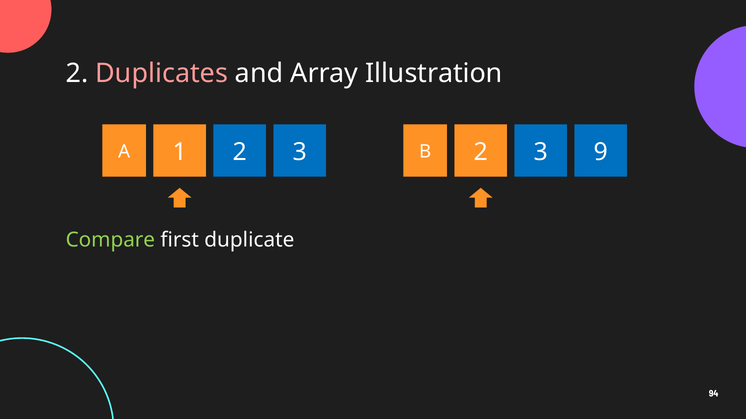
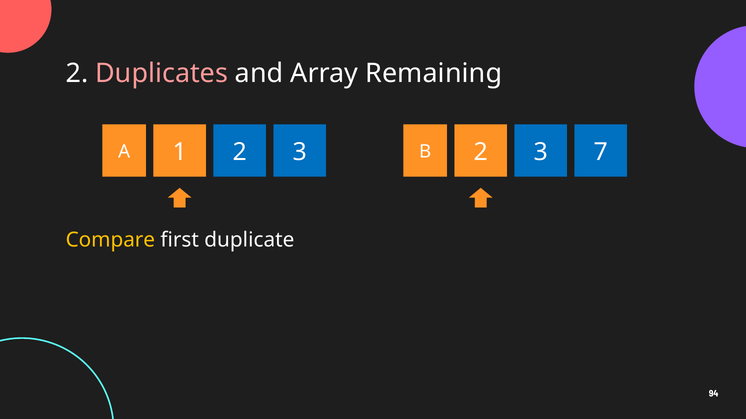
Illustration: Illustration -> Remaining (434, 74)
9: 9 -> 7 (601, 152)
Compare colour: light green -> yellow (110, 240)
